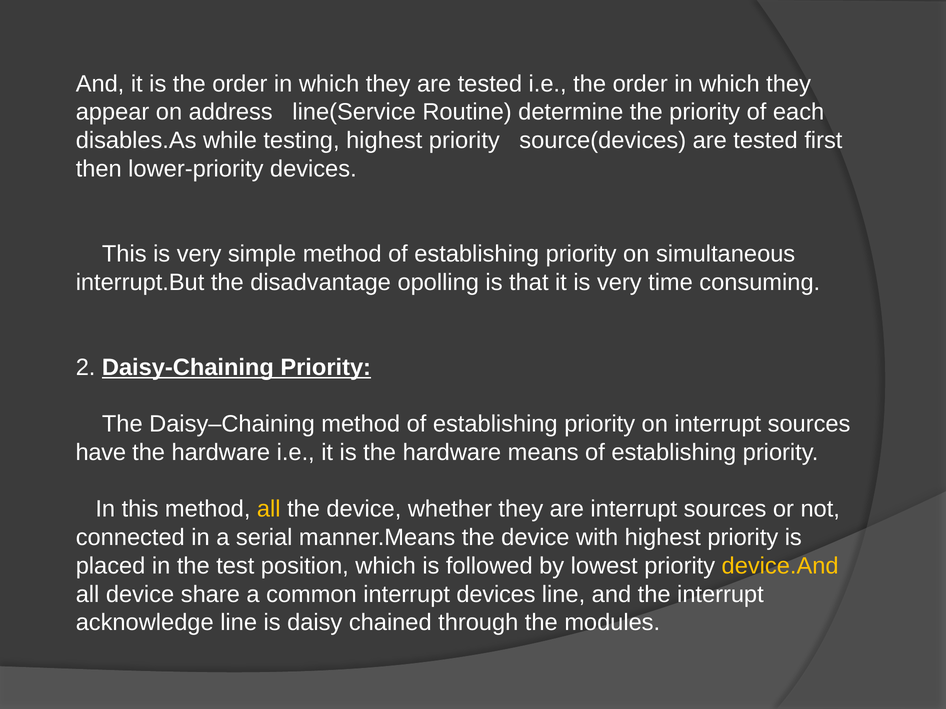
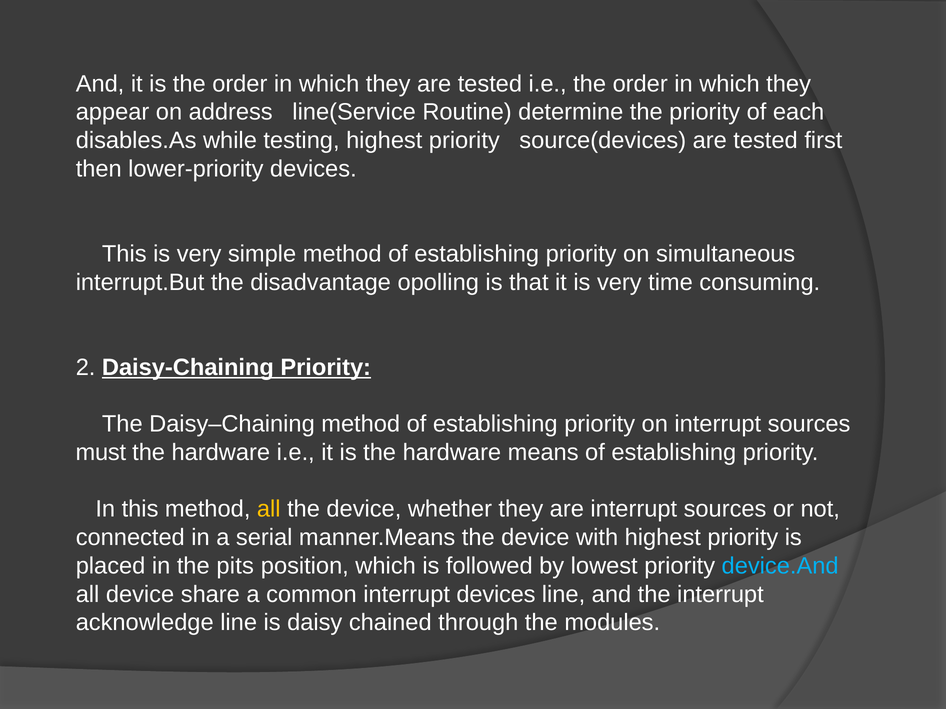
have: have -> must (101, 453)
test: test -> pits (235, 566)
device.And colour: yellow -> light blue (780, 566)
